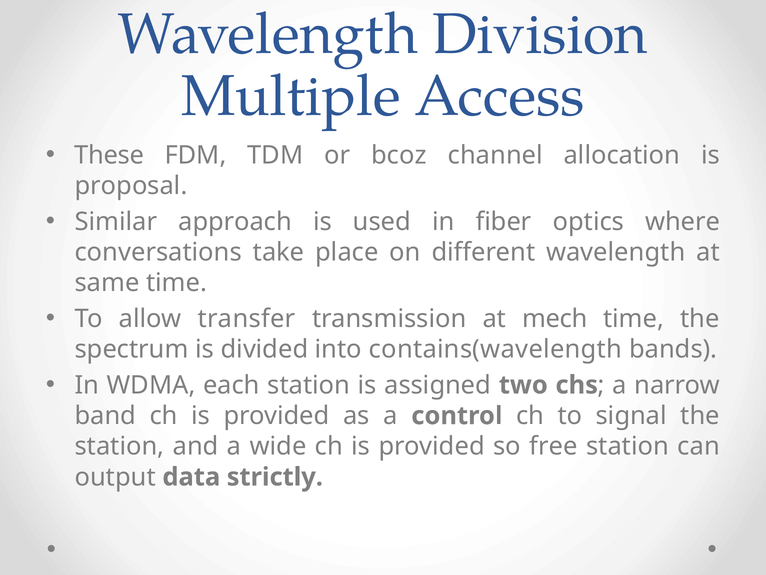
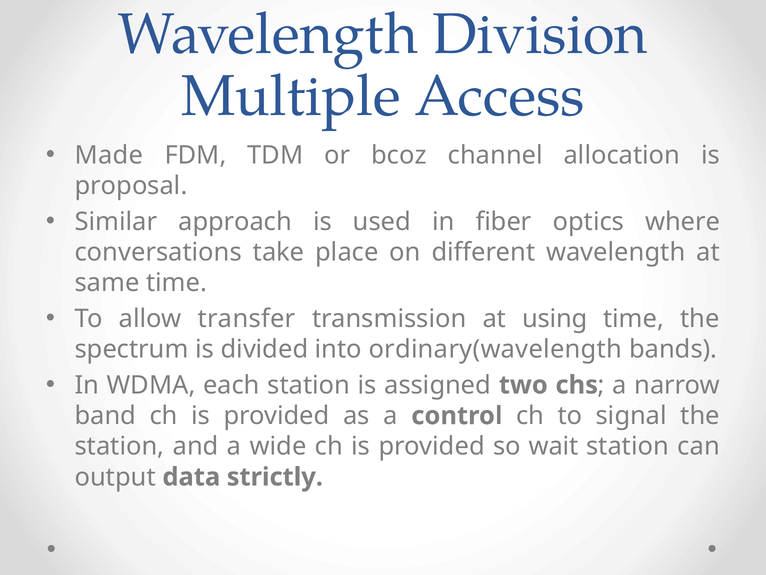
These: These -> Made (109, 155)
mech: mech -> using (555, 318)
contains(wavelength: contains(wavelength -> ordinary(wavelength (495, 349)
free: free -> wait (554, 446)
